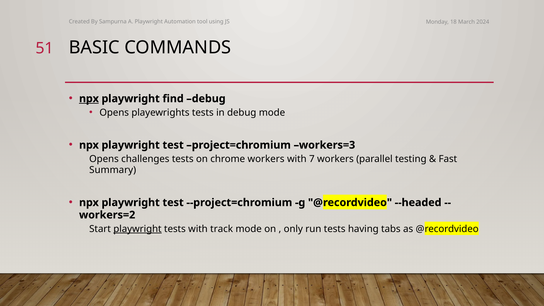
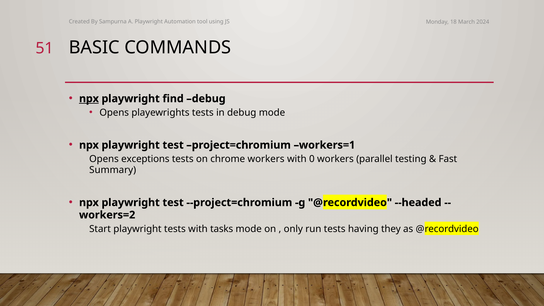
workers=3: workers=3 -> workers=1 (324, 145)
challenges: challenges -> exceptions (145, 159)
7: 7 -> 0 (312, 159)
playwright underline: present -> none (137, 229)
track: track -> tasks (222, 229)
tabs: tabs -> they (391, 229)
